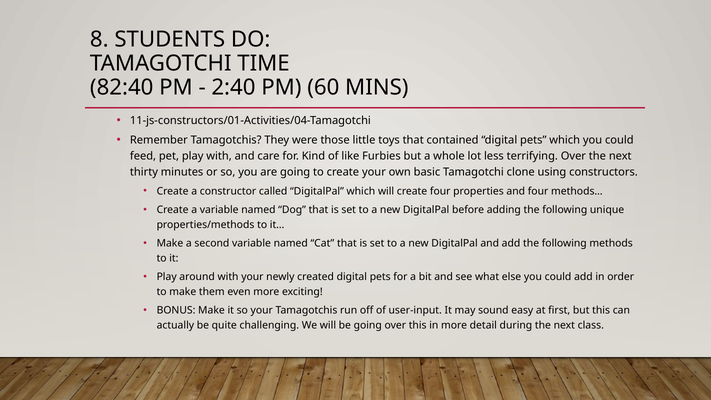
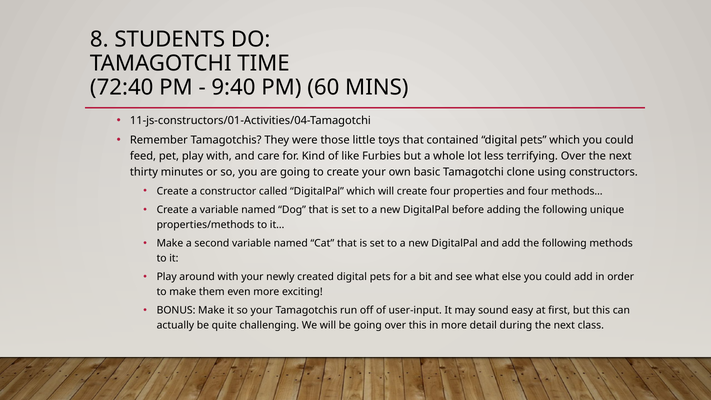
82:40: 82:40 -> 72:40 (122, 87)
2:40: 2:40 -> 9:40 (233, 87)
